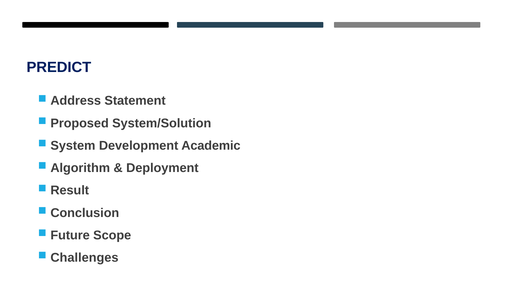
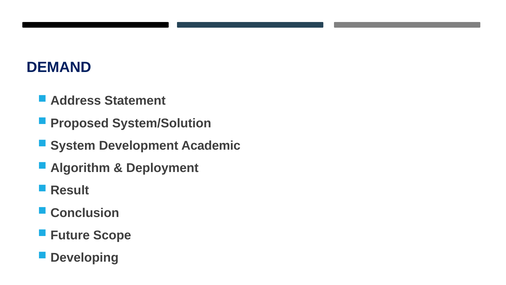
PREDICT: PREDICT -> DEMAND (59, 67)
Challenges: Challenges -> Developing (85, 257)
